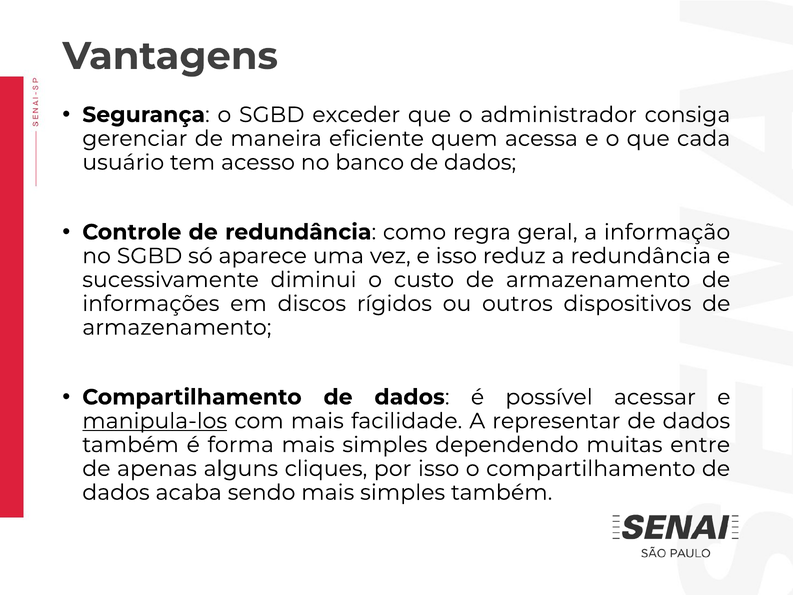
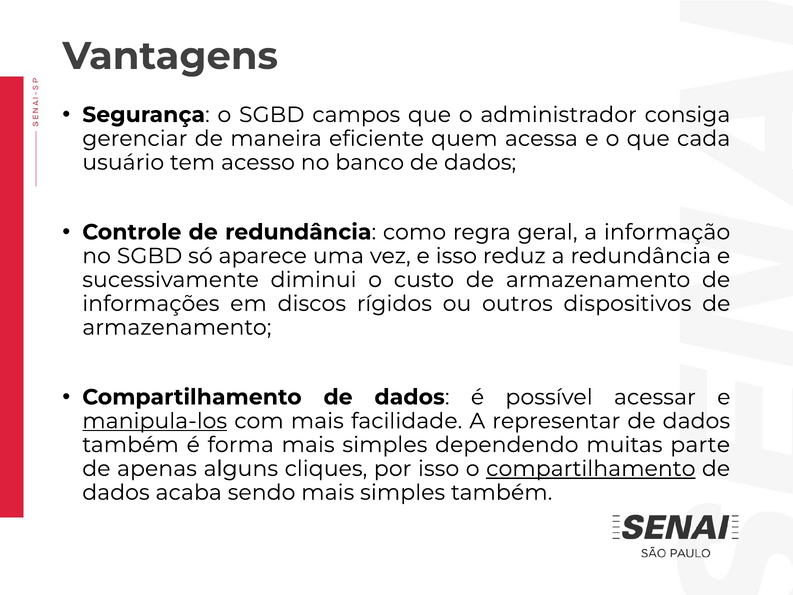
exceder: exceder -> campos (356, 115)
entre: entre -> parte (700, 445)
compartilhamento underline: none -> present (591, 468)
